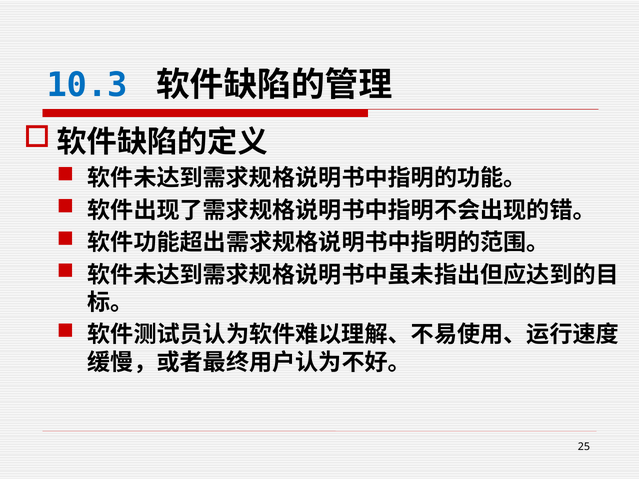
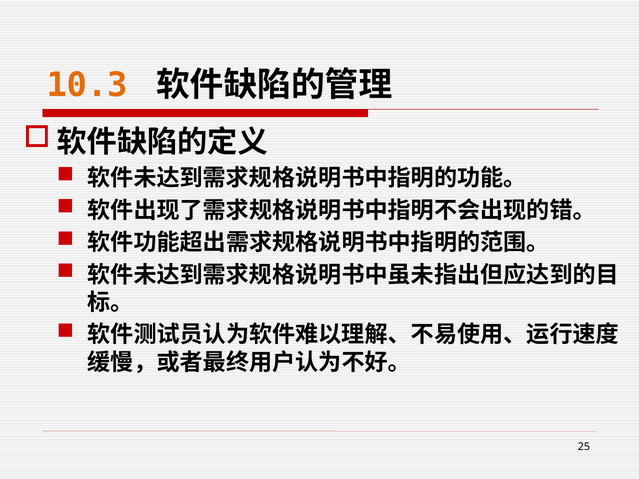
10.3 colour: blue -> orange (87, 85)
